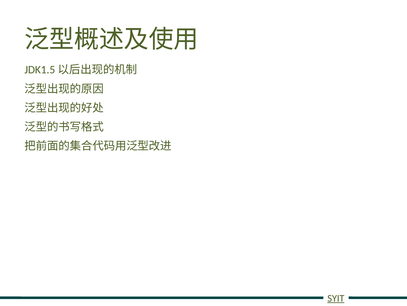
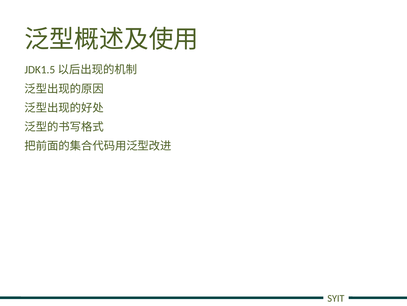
SYIT underline: present -> none (336, 298)
